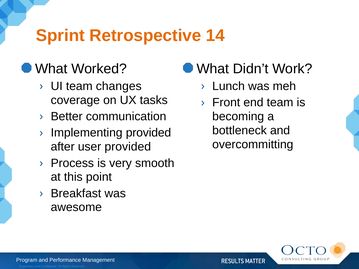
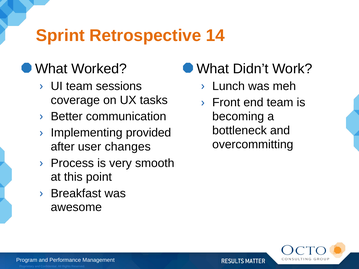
changes: changes -> sessions (119, 86)
user provided: provided -> changes (128, 147)
